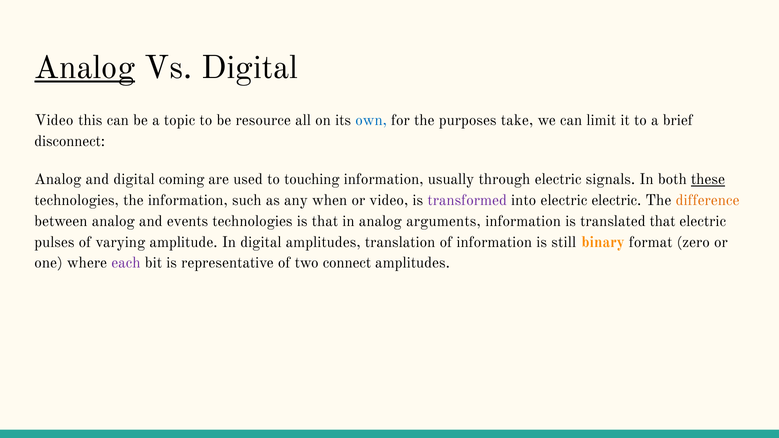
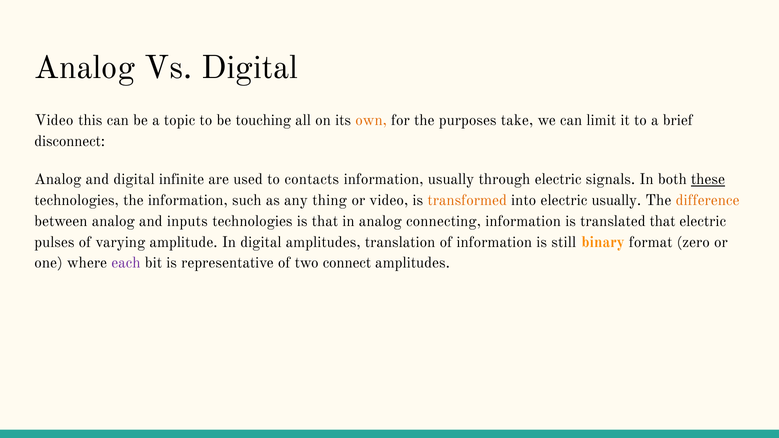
Analog underline: present -> none (85, 67)
resource: resource -> touching (263, 120)
own colour: blue -> orange (371, 120)
coming: coming -> infinite (182, 180)
touching: touching -> contacts (312, 180)
when: when -> thing (330, 200)
transformed colour: purple -> orange (467, 200)
electric electric: electric -> usually (616, 200)
events: events -> inputs (187, 221)
arguments: arguments -> connecting (444, 221)
